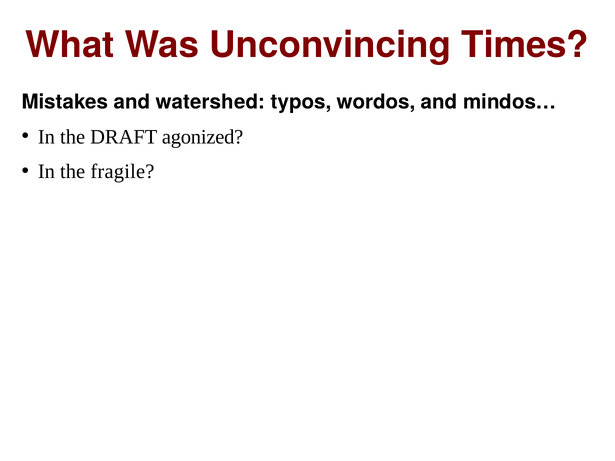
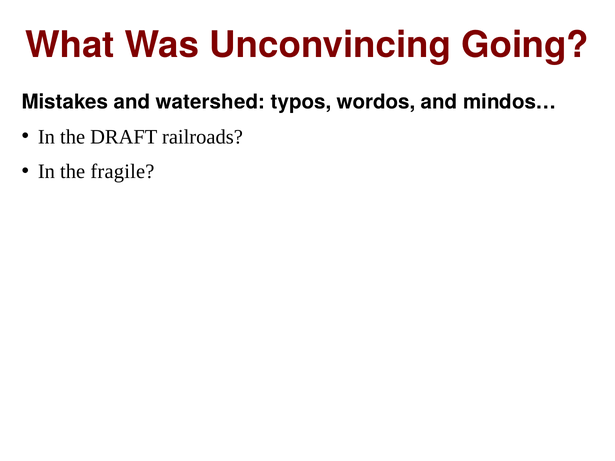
Times: Times -> Going (525, 45)
agonized: agonized -> railroads (202, 137)
